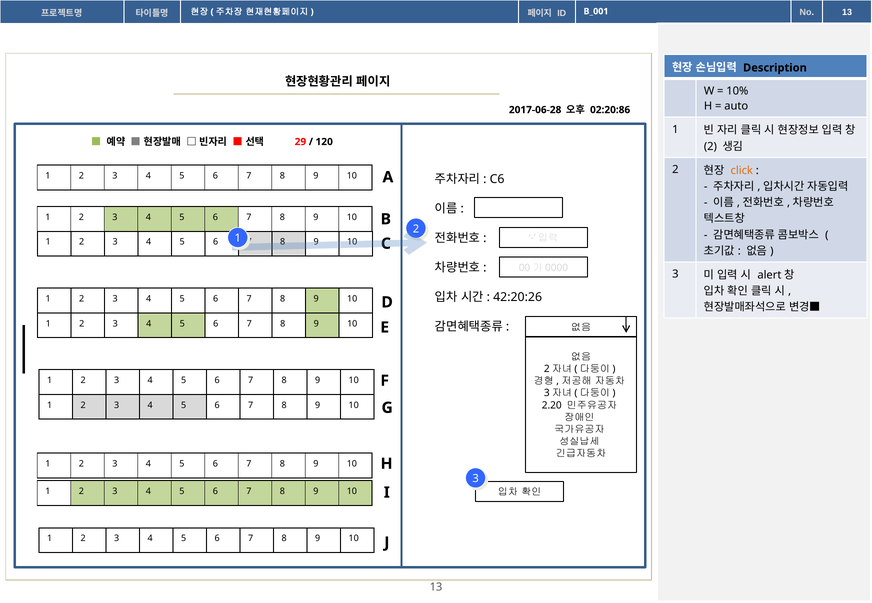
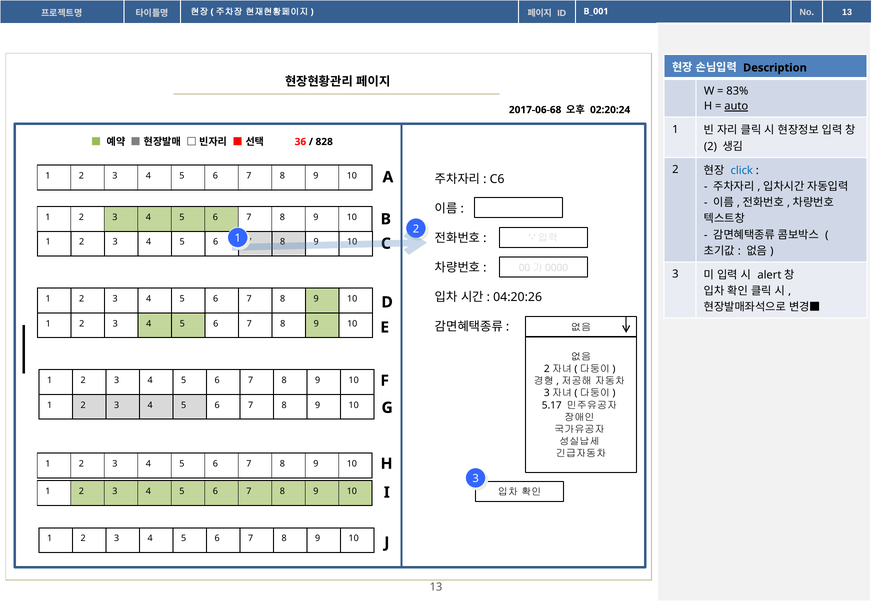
10%: 10% -> 83% (737, 91)
auto underline: none -> present (736, 106)
2017-06-28: 2017-06-28 -> 2017-06-68 (535, 110)
02:20:86: 02:20:86 -> 02:20:24 (610, 110)
29: 29 -> 36 (300, 142)
120: 120 -> 828 (324, 142)
click colour: orange -> blue (742, 171)
42:20:26: 42:20:26 -> 04:20:26 (518, 298)
2.20: 2.20 -> 5.17 (552, 406)
